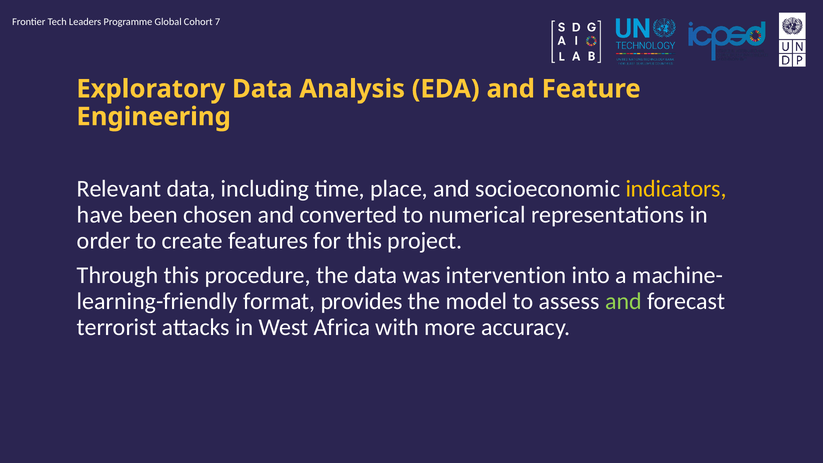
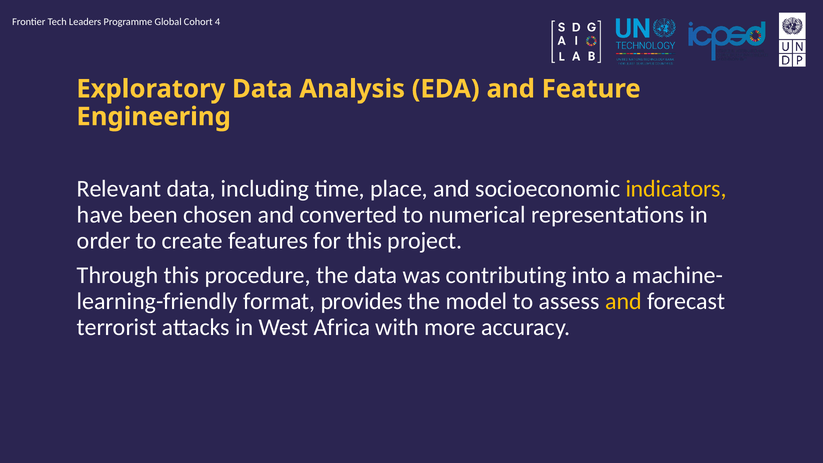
7: 7 -> 4 (218, 22)
intervention: intervention -> contributing (506, 275)
and colour: light green -> yellow (623, 301)
